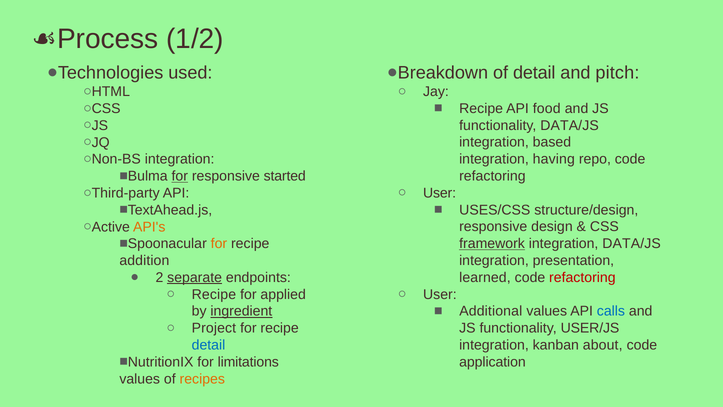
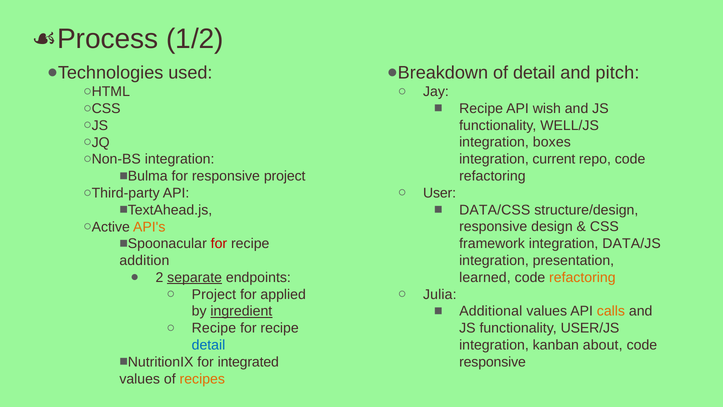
food: food -> wish (547, 108)
functionality DATA/JS: DATA/JS -> WELL/JS (570, 125)
based: based -> boxes (552, 142)
having: having -> current (554, 159)
for underline: present -> none (180, 176)
responsive started: started -> project (285, 176)
USES/CSS: USES/CSS -> DATA/CSS (495, 210)
for colour: orange -> red (219, 244)
framework underline: present -> none (492, 244)
refactoring colour: red -> orange (582, 277)
User: User -> Julia (440, 294)
Recipe: Recipe -> Project (214, 294)
calls colour: blue -> orange (611, 311)
Project: Project -> Recipe (214, 328)
limitations: limitations -> integrated (248, 362)
application: application -> responsive (493, 362)
